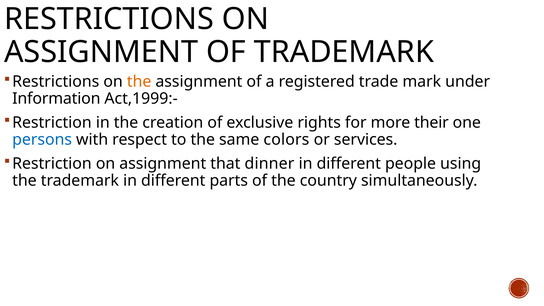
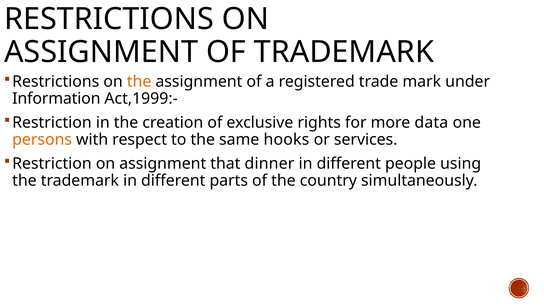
their: their -> data (431, 123)
persons colour: blue -> orange (42, 140)
colors: colors -> hooks (286, 140)
